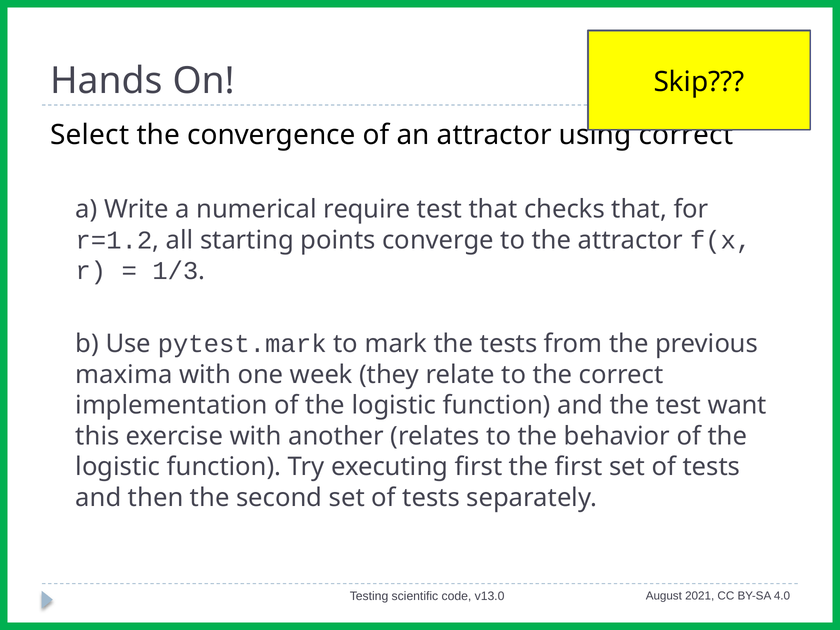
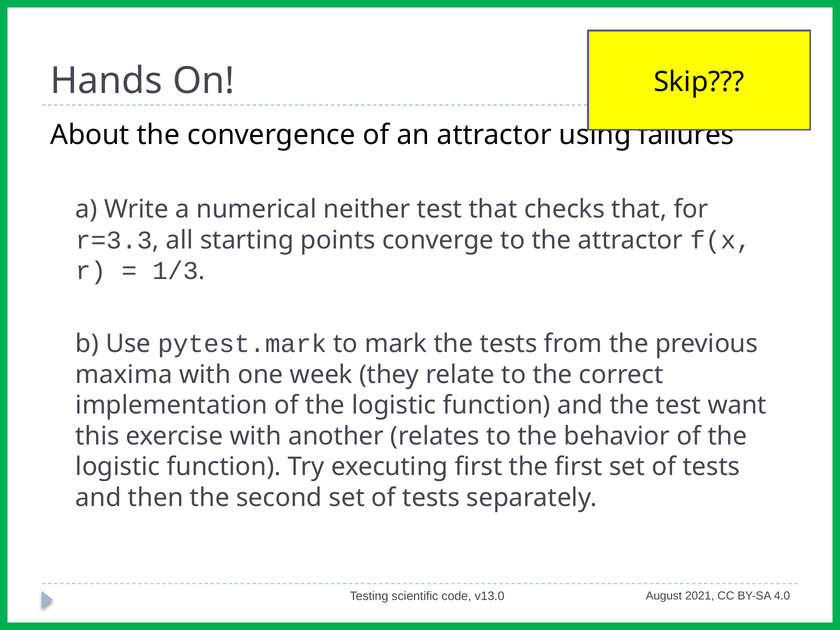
Select: Select -> About (90, 135)
using correct: correct -> failures (686, 135)
require: require -> neither (367, 209)
r=1.2: r=1.2 -> r=3.3 (114, 240)
